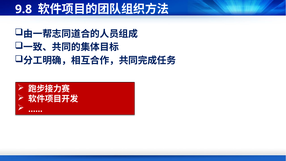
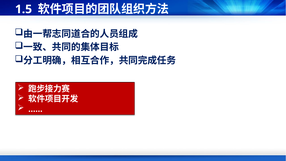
9.8: 9.8 -> 1.5 (24, 9)
